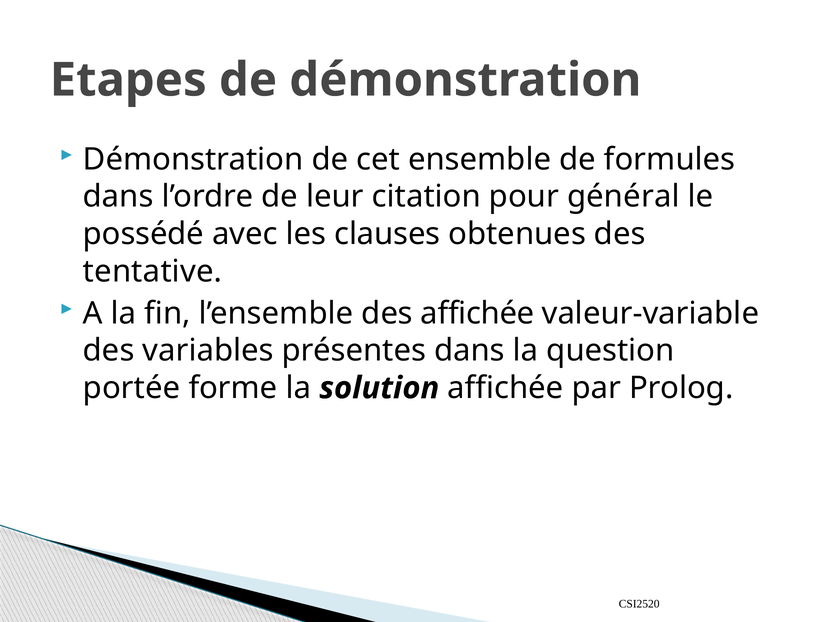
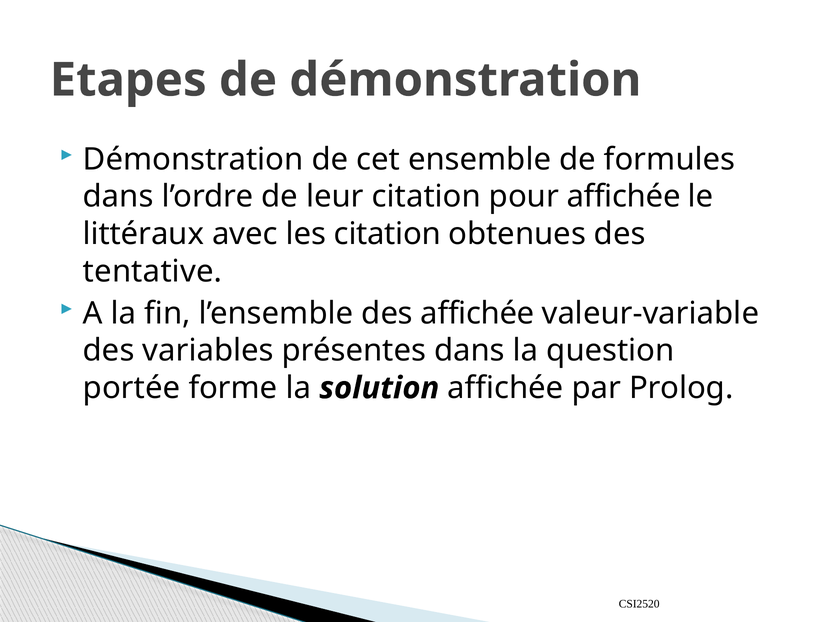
pour général: général -> affichée (624, 197)
possédé: possédé -> littéraux (143, 234)
les clauses: clauses -> citation (387, 234)
